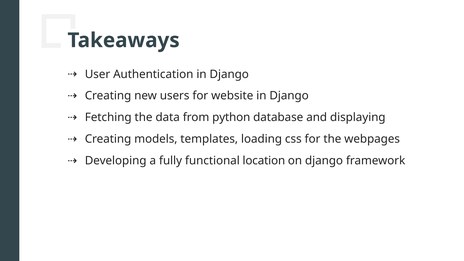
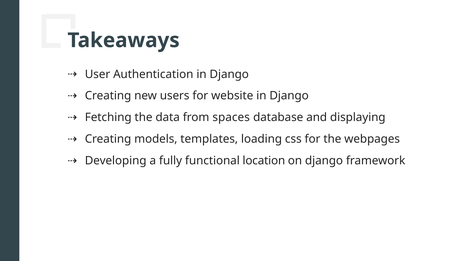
python: python -> spaces (231, 117)
